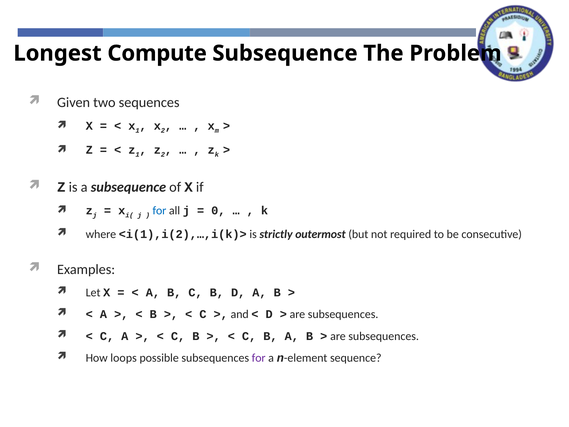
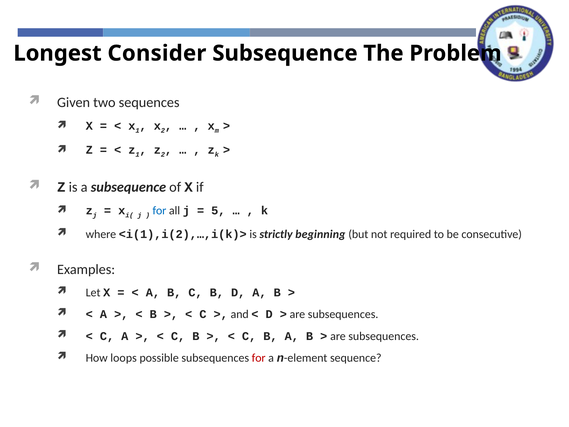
Compute: Compute -> Consider (157, 53)
0: 0 -> 5 (218, 210)
outermost: outermost -> beginning (320, 234)
for colour: purple -> red (259, 358)
